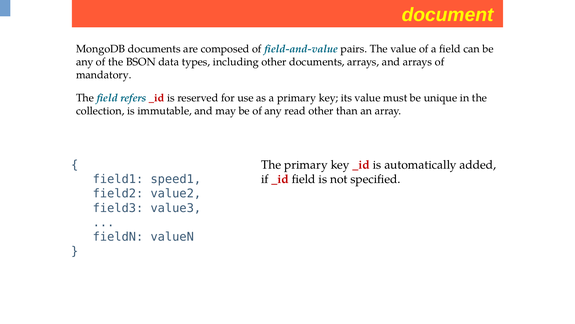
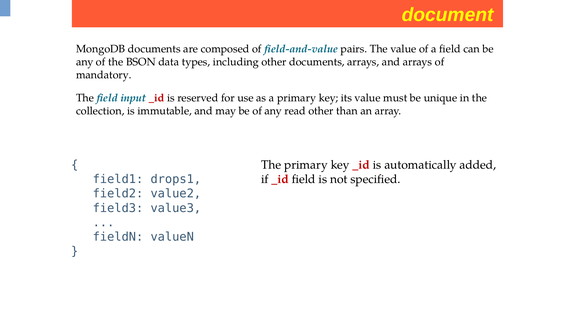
refers: refers -> input (133, 98)
speed1: speed1 -> drops1 (176, 179)
